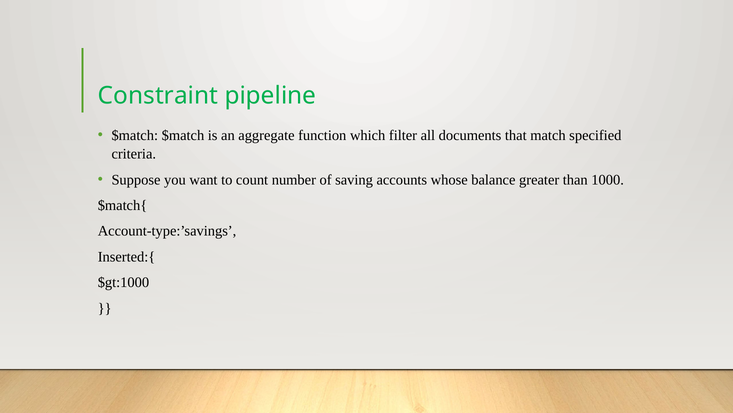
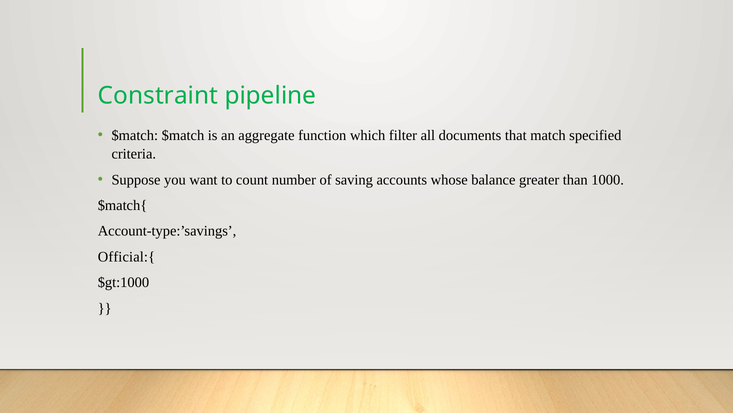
Inserted:{: Inserted:{ -> Official:{ (126, 256)
